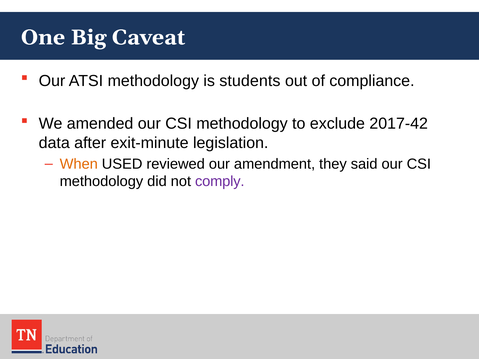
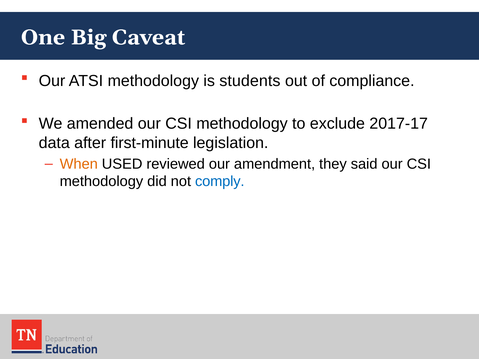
2017-42: 2017-42 -> 2017-17 (399, 124)
exit-minute: exit-minute -> first-minute (150, 143)
comply colour: purple -> blue (220, 182)
